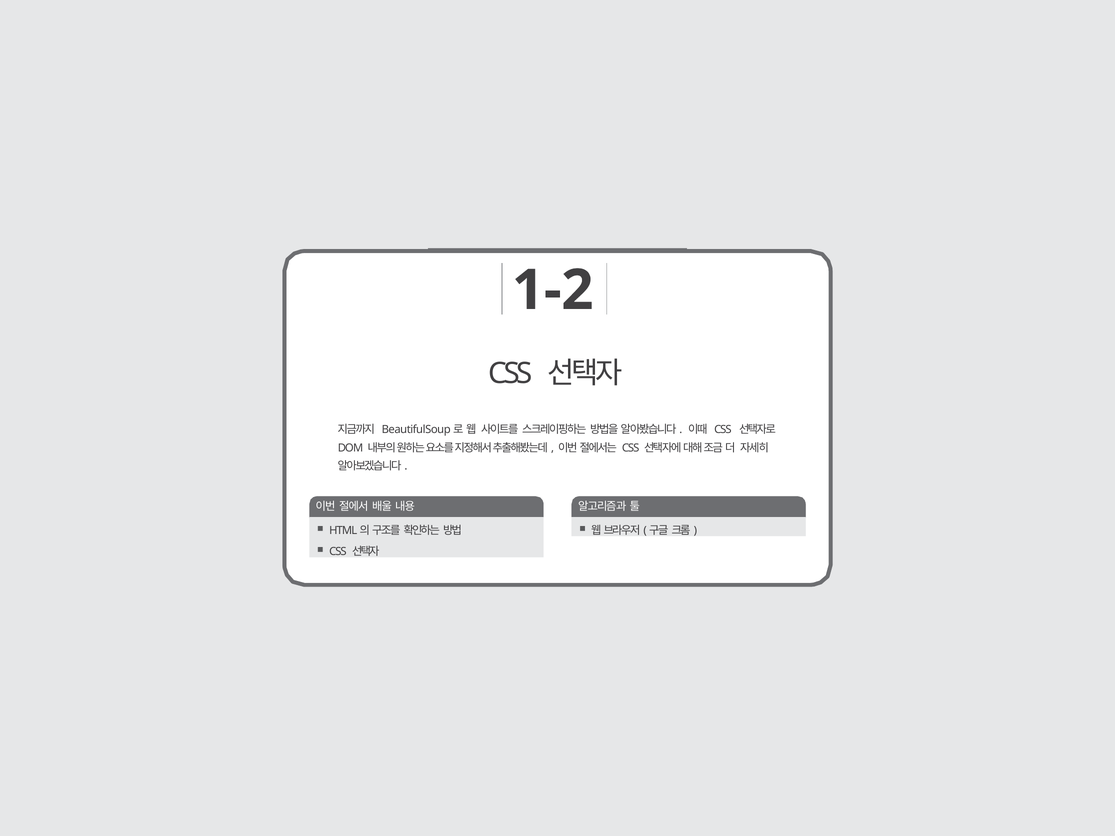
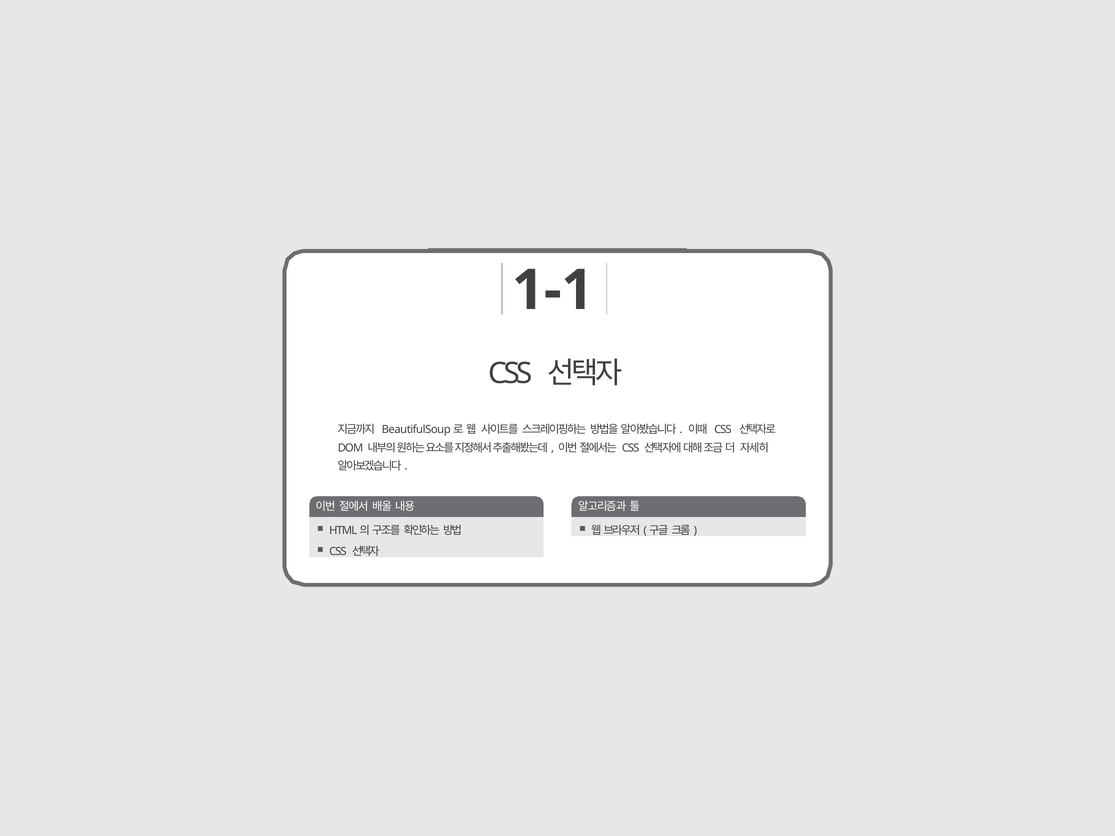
1-2: 1-2 -> 1-1 (553, 290)
